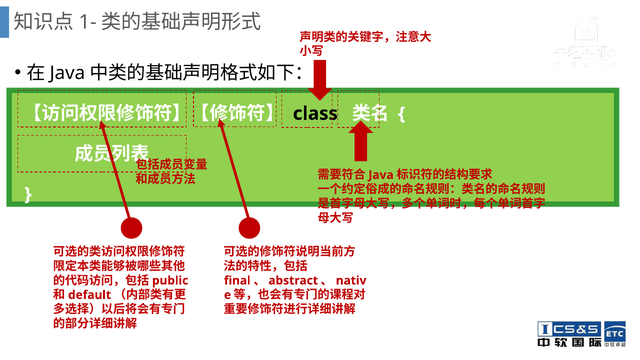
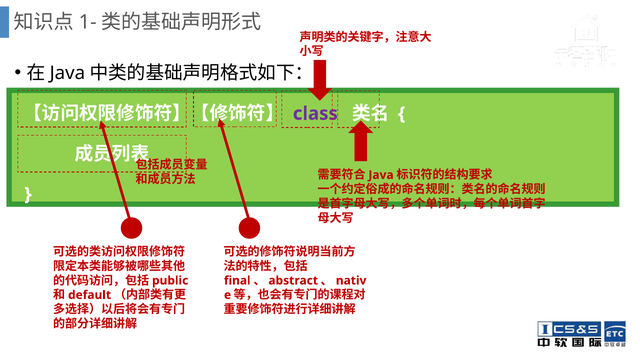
class colour: black -> purple (315, 114)
